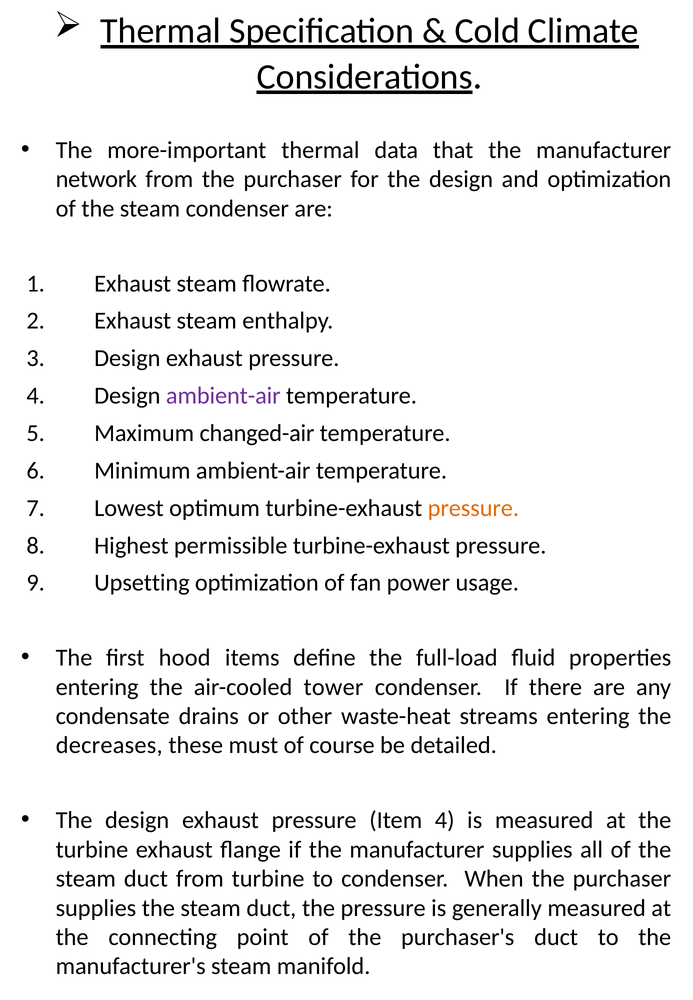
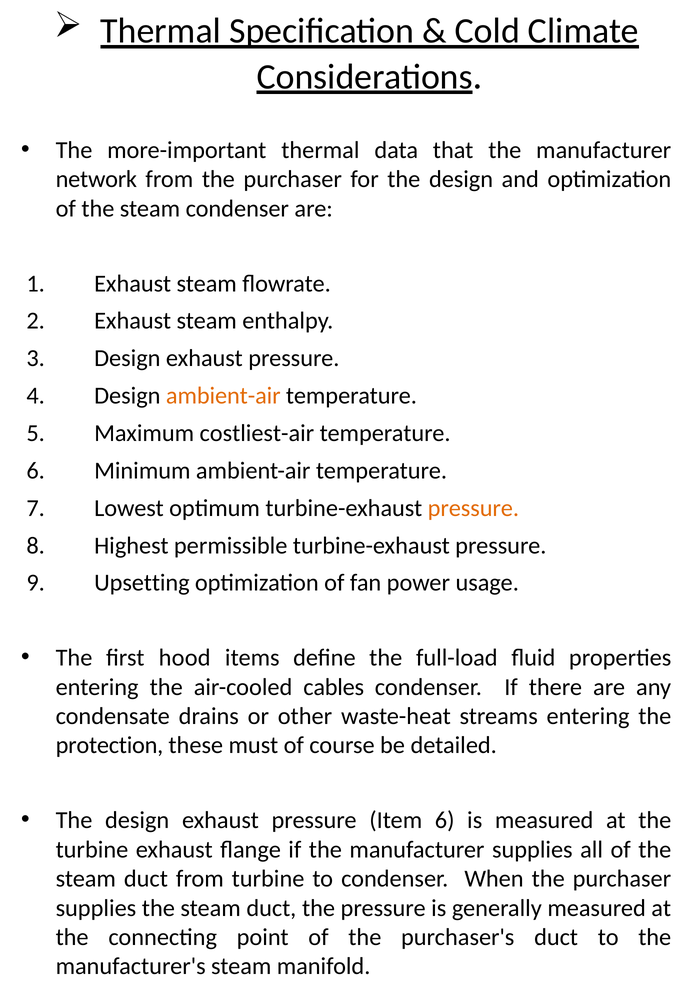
ambient-air colour: purple -> orange (223, 396)
changed-air: changed-air -> costliest-air (257, 434)
tower: tower -> cables (334, 688)
decreases: decreases -> protection (109, 746)
Item 4: 4 -> 6 (445, 821)
